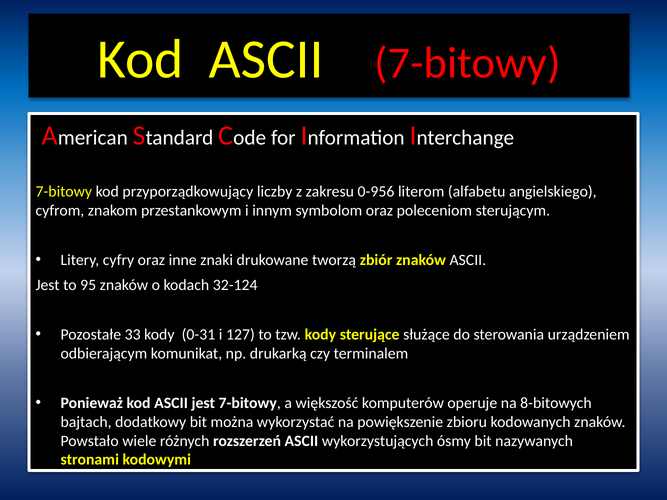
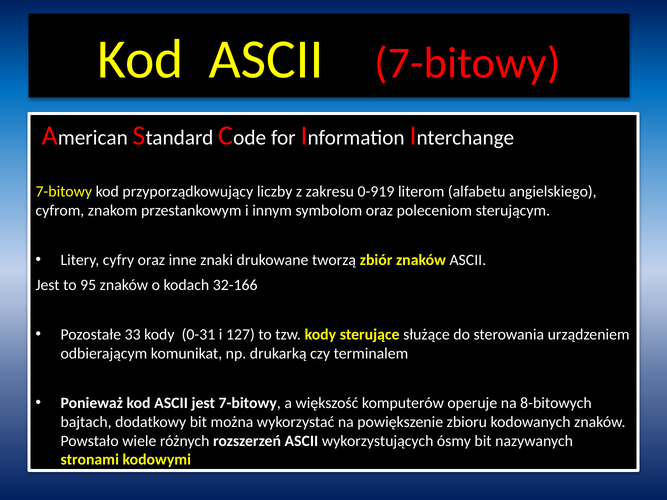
0-956: 0-956 -> 0-919 (376, 192)
32-124: 32-124 -> 32-166 (235, 285)
